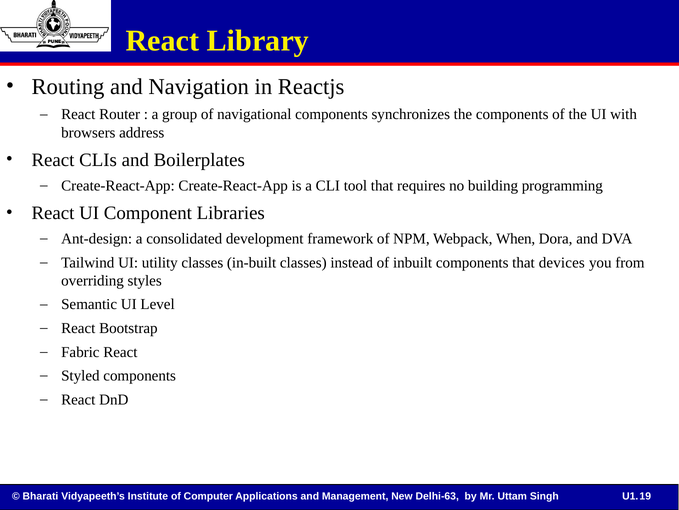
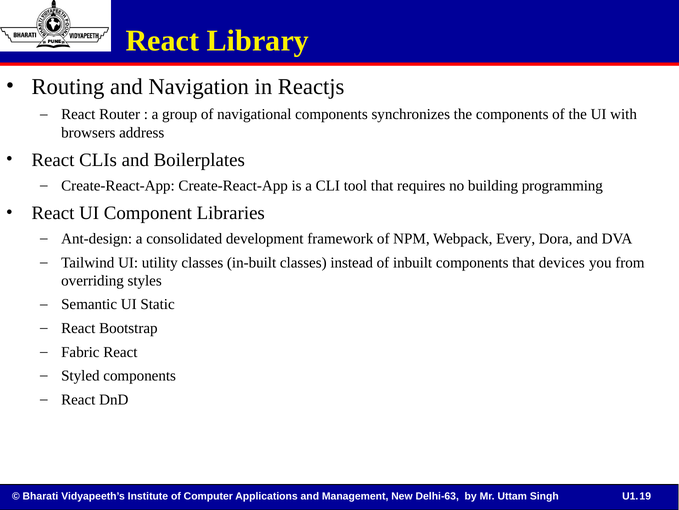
When: When -> Every (516, 238)
Level: Level -> Static (158, 304)
